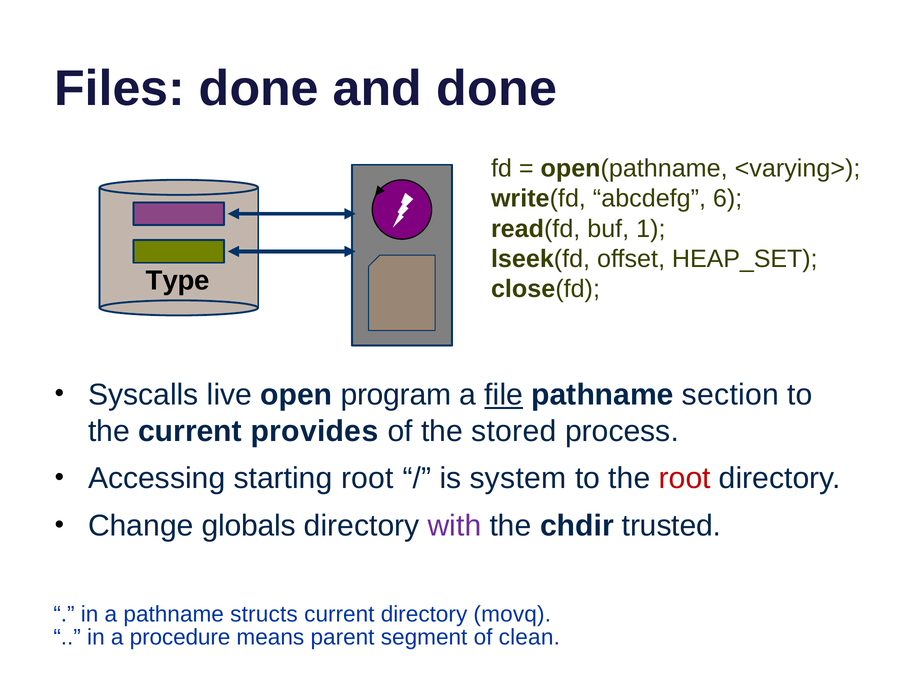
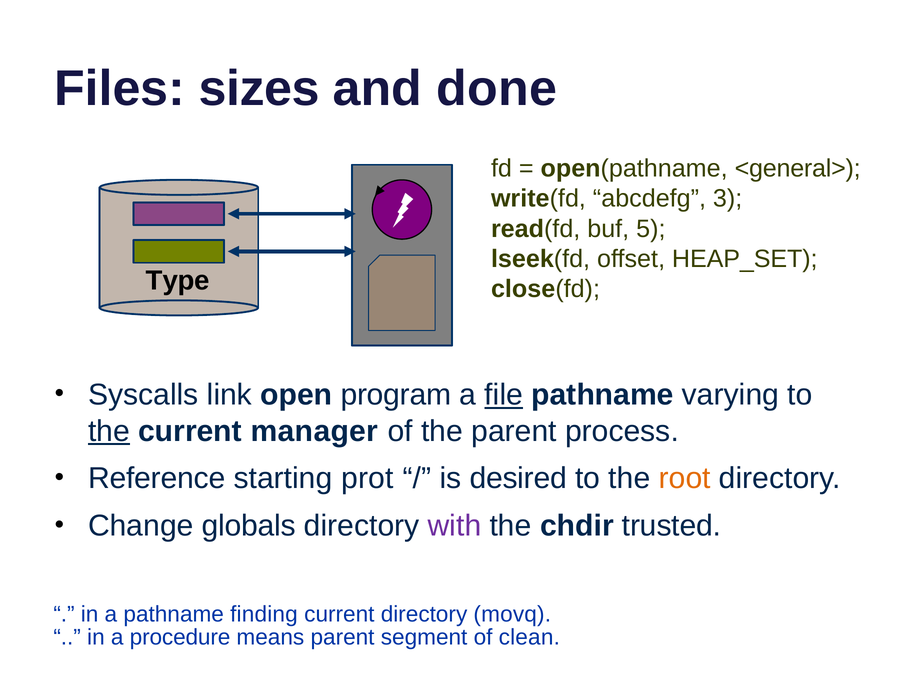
Files done: done -> sizes (259, 89)
<varying>: <varying> -> <general> (798, 169)
6: 6 -> 3 (728, 199)
1: 1 -> 5 (651, 229)
live: live -> link (229, 395)
section: section -> varying (730, 395)
the underline: none -> present (109, 431)
provides: provides -> manager (314, 431)
the stored: stored -> parent (514, 431)
Accessing: Accessing -> Reference (157, 479)
starting root: root -> prot (367, 479)
system: system -> desired (518, 479)
root colour: red -> orange (685, 479)
structs: structs -> finding (264, 614)
